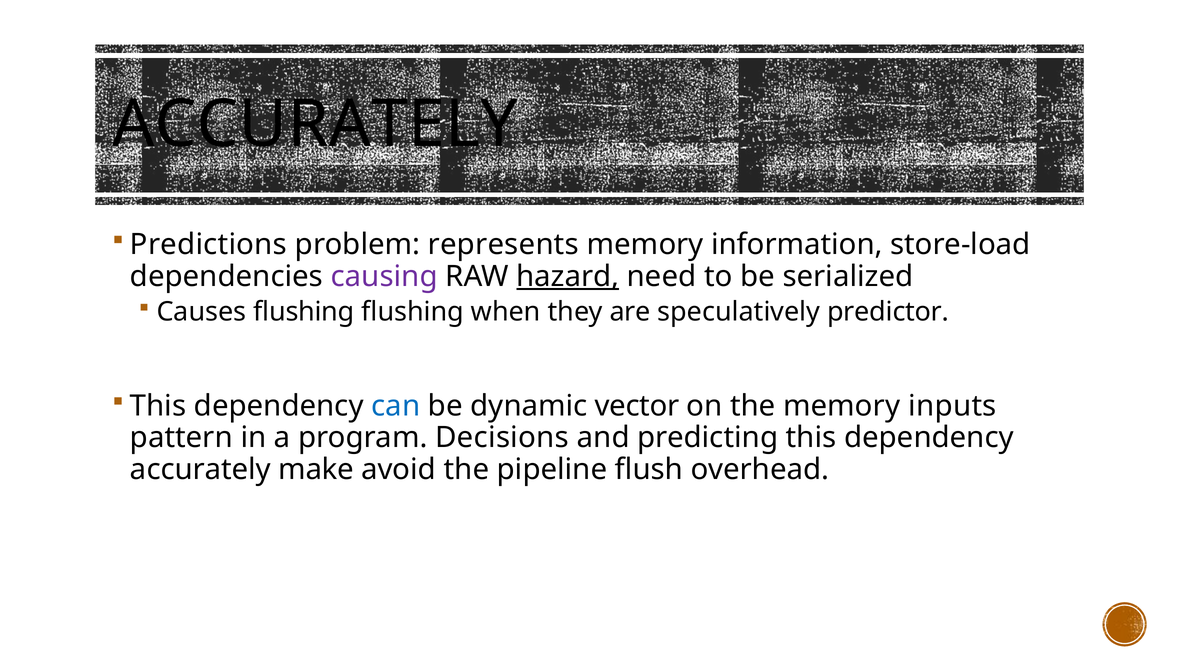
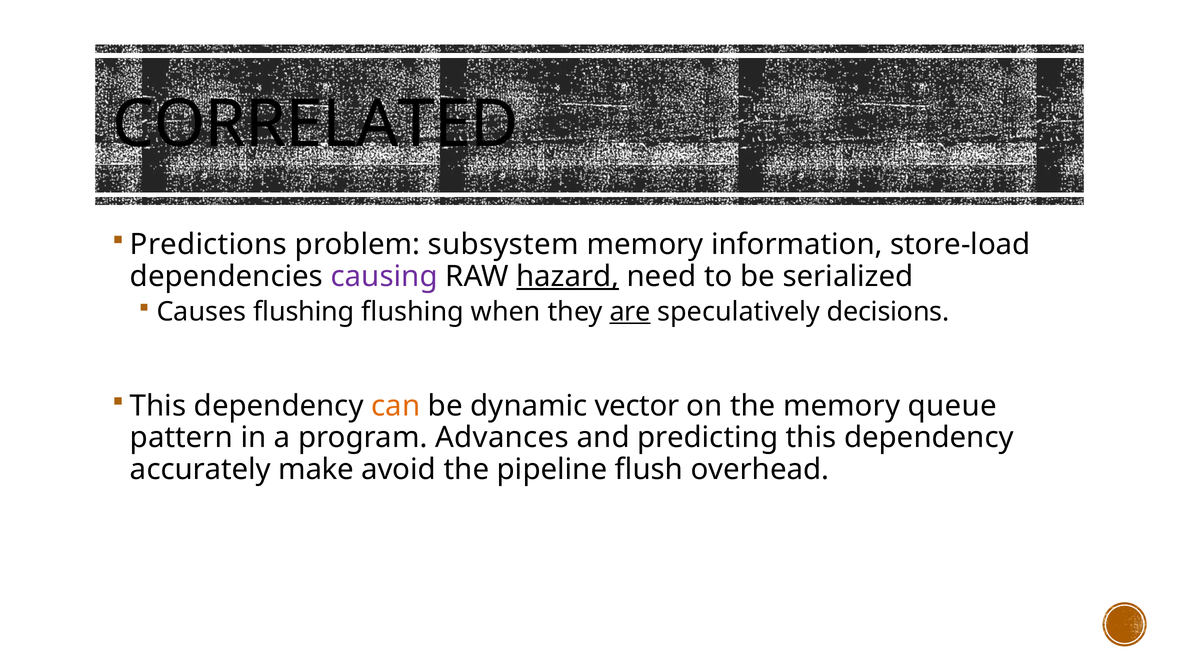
ACCURATELY: ACCURATELY -> CORRELATED (315, 124)
represents: represents -> subsystem (503, 245)
are underline: none -> present (630, 312)
predictor: predictor -> decisions (888, 312)
can colour: blue -> orange (396, 406)
inputs: inputs -> queue (952, 406)
Decisions: Decisions -> Advances (502, 438)
